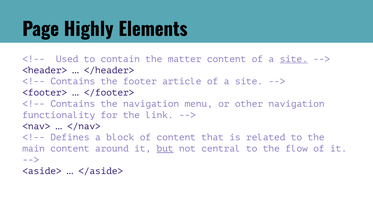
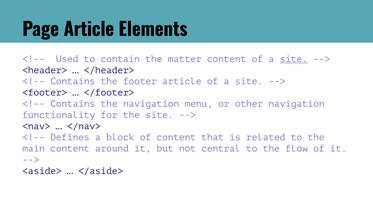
Page Highly: Highly -> Article (89, 30)
the link: link -> site (159, 115)
but underline: present -> none (165, 148)
